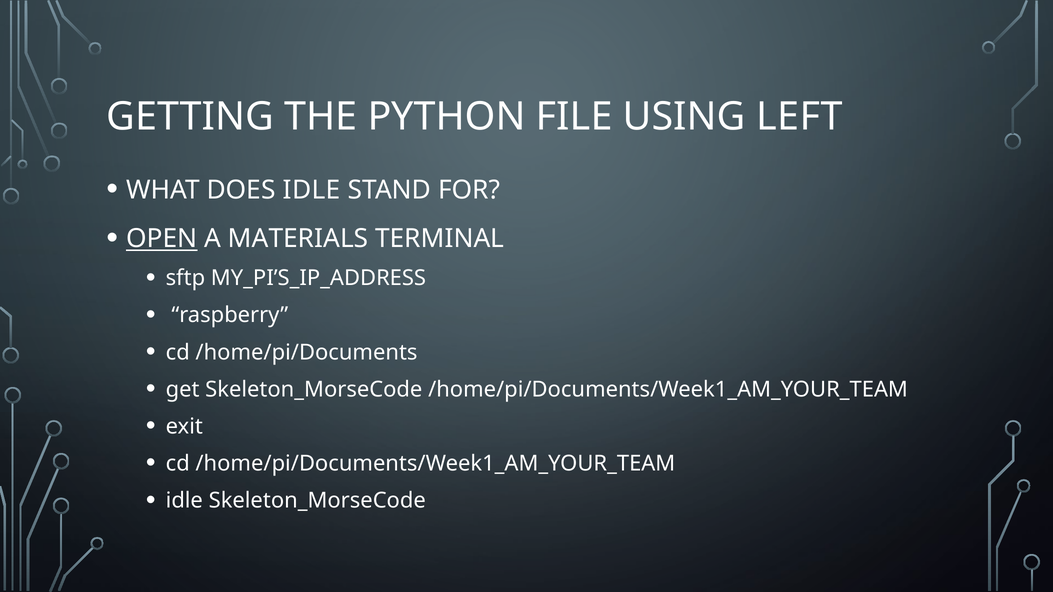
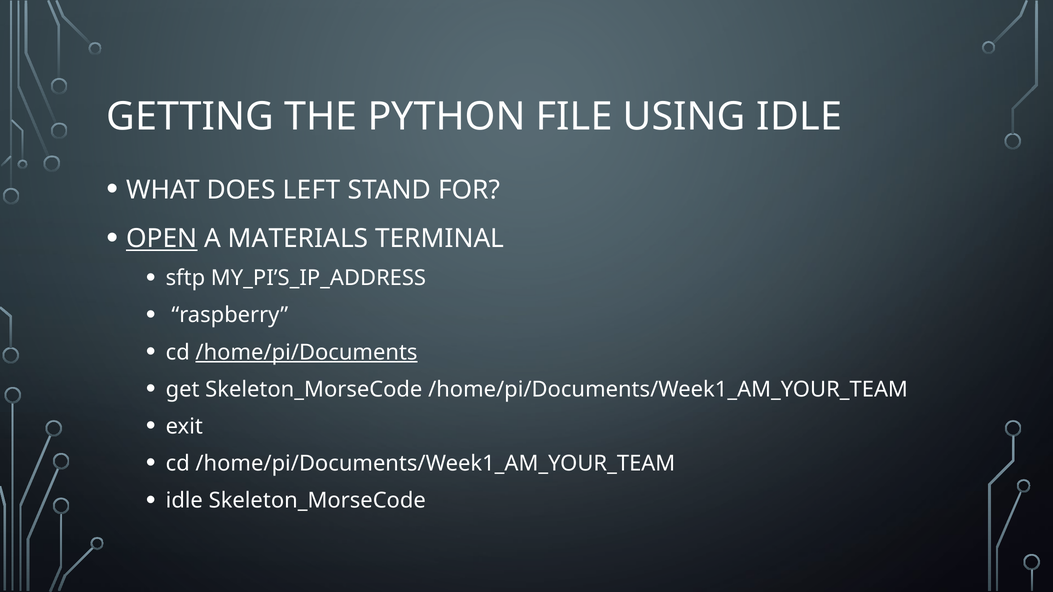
USING LEFT: LEFT -> IDLE (799, 117)
DOES IDLE: IDLE -> LEFT (312, 190)
/home/pi/Documents underline: none -> present (306, 352)
